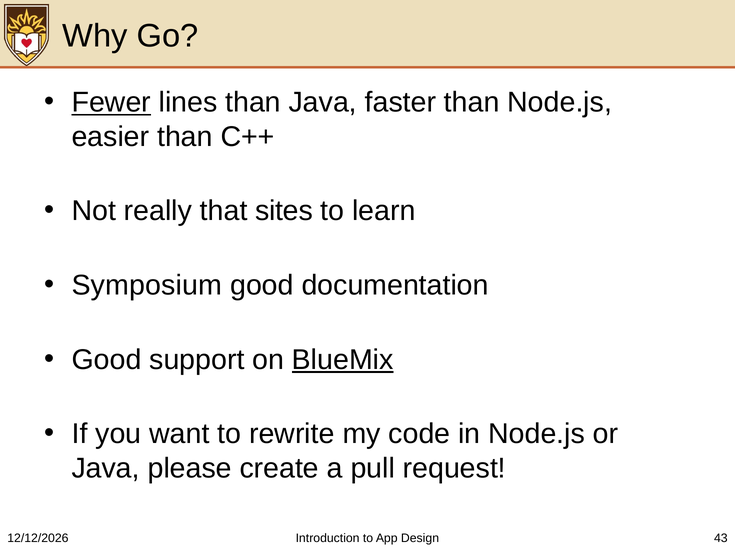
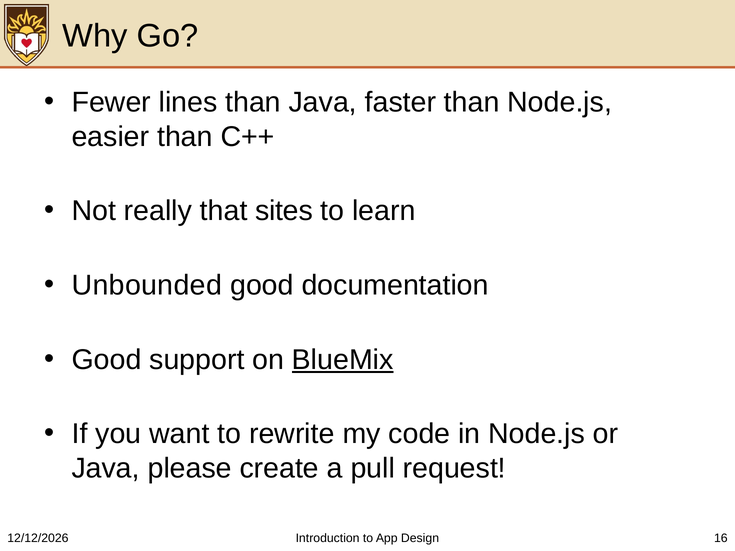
Fewer underline: present -> none (111, 102)
Symposium: Symposium -> Unbounded (147, 285)
43: 43 -> 16 (721, 539)
